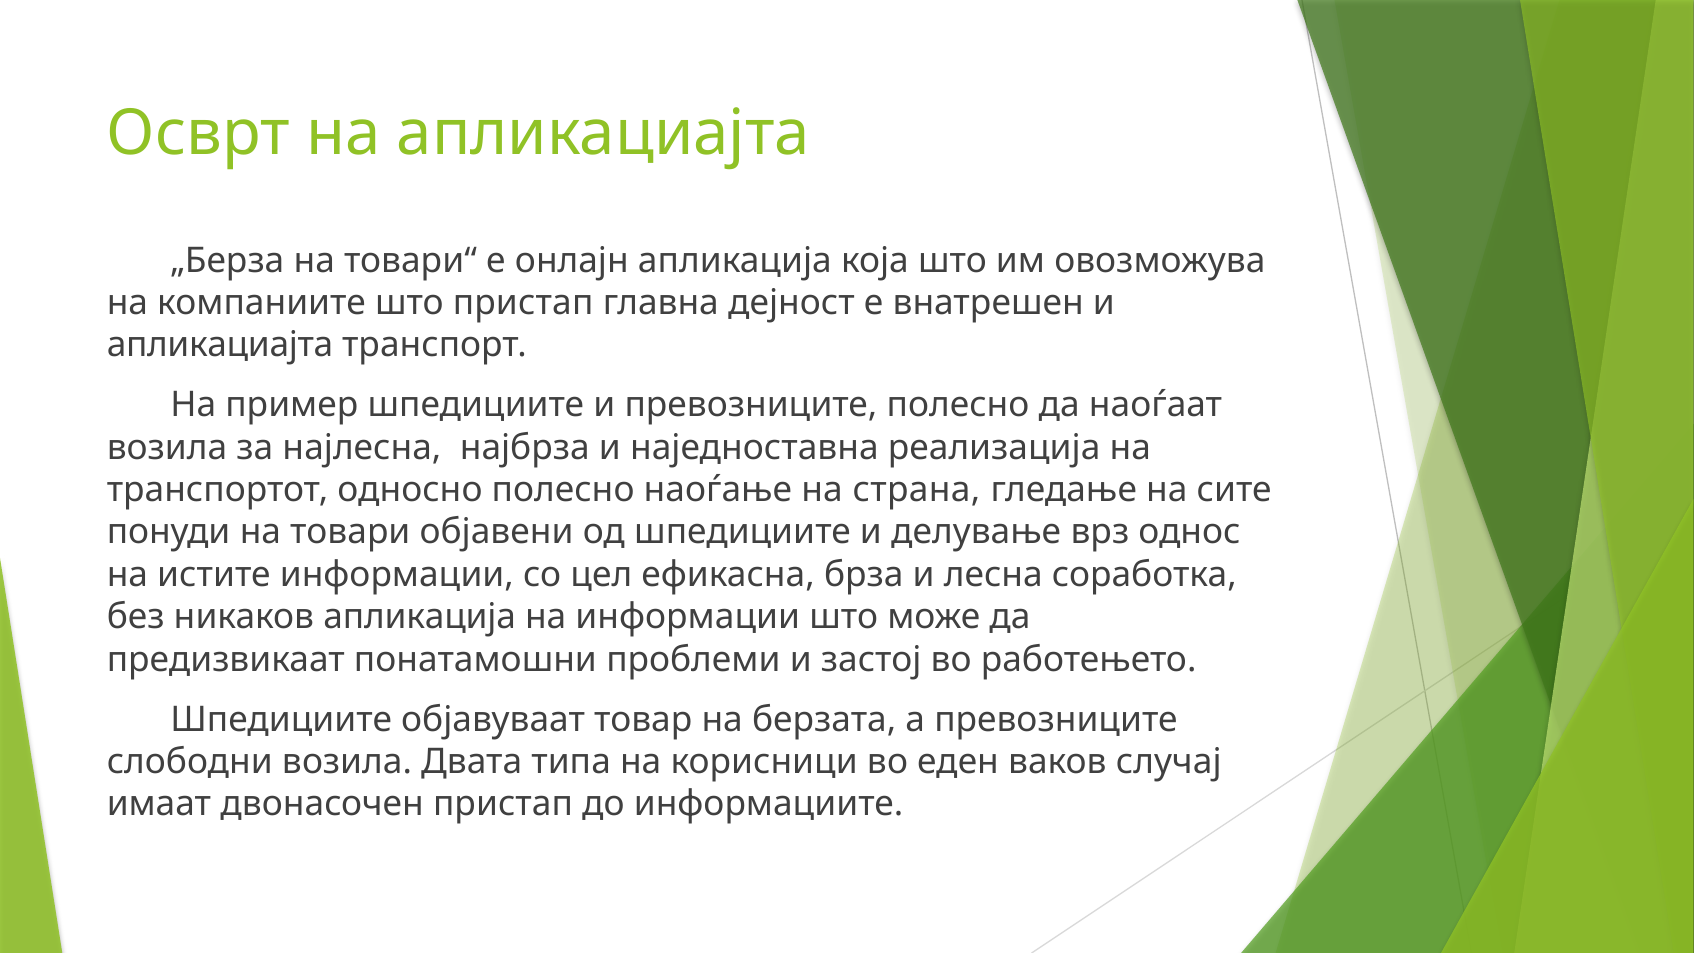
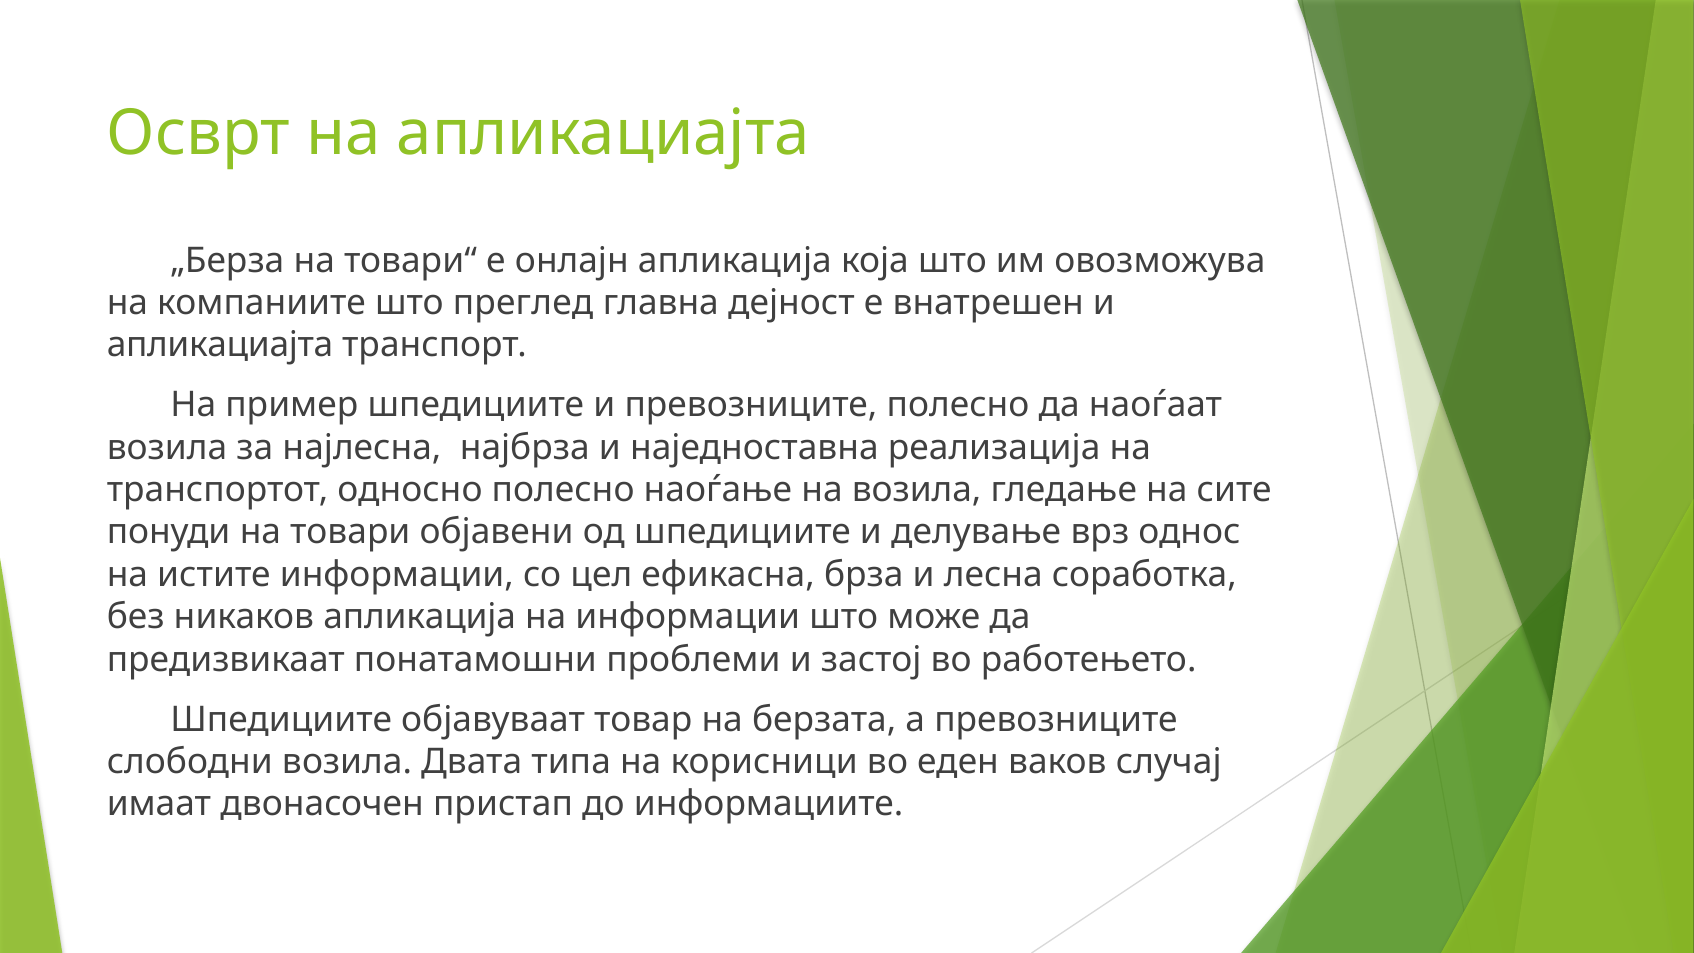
што пристап: пристап -> преглед (523, 303)
на страна: страна -> возила (917, 490)
